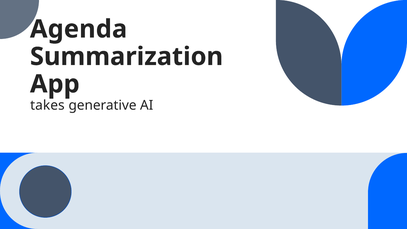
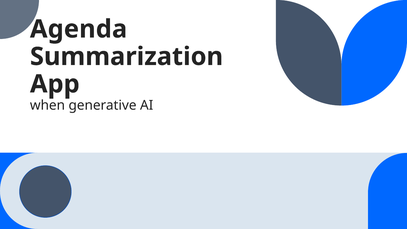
takes: takes -> when (47, 105)
